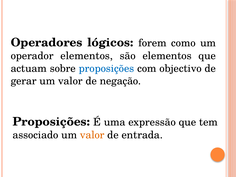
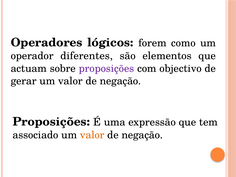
operador elementos: elementos -> diferentes (87, 56)
proposições colour: blue -> purple (106, 68)
entrada: entrada -> negação (142, 135)
